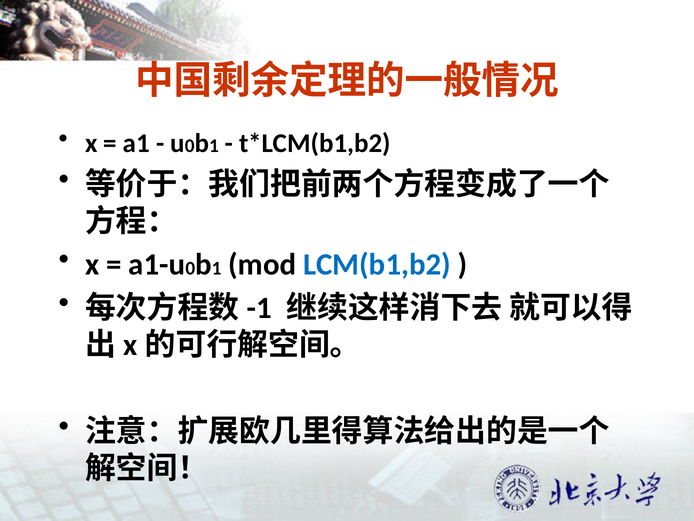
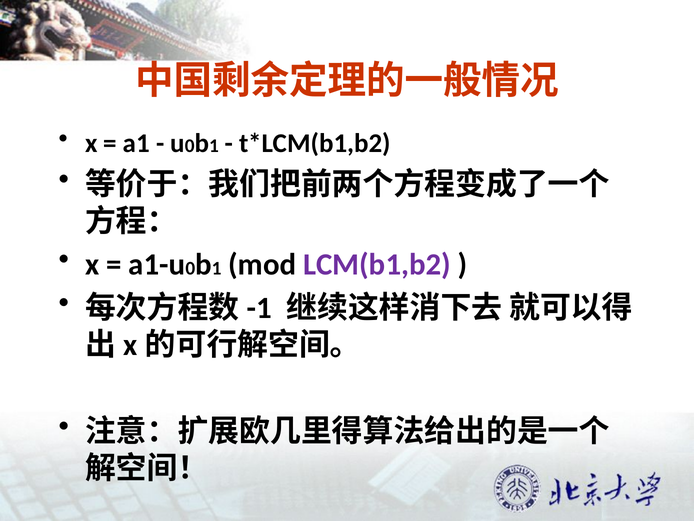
LCM(b1,b2 colour: blue -> purple (377, 264)
